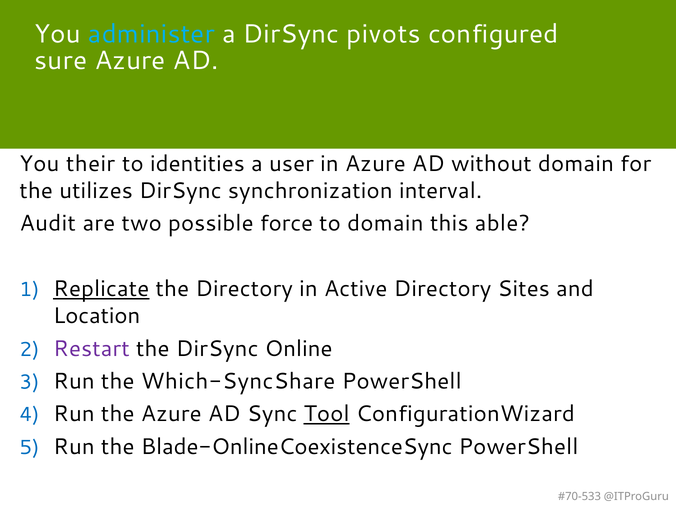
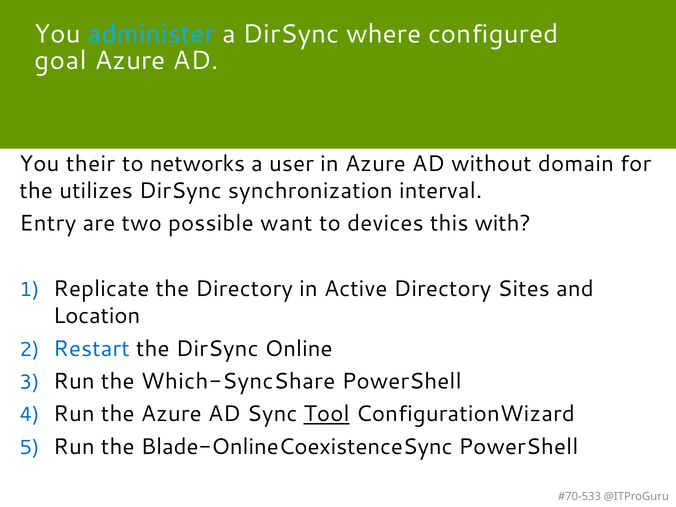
pivots: pivots -> where (384, 34)
sure: sure -> goal (61, 61)
identities: identities -> networks (197, 164)
Audit: Audit -> Entry (48, 224)
force: force -> want (286, 224)
to domain: domain -> devices (385, 224)
able: able -> with (503, 224)
Replicate underline: present -> none (101, 289)
Restart colour: purple -> blue (91, 349)
